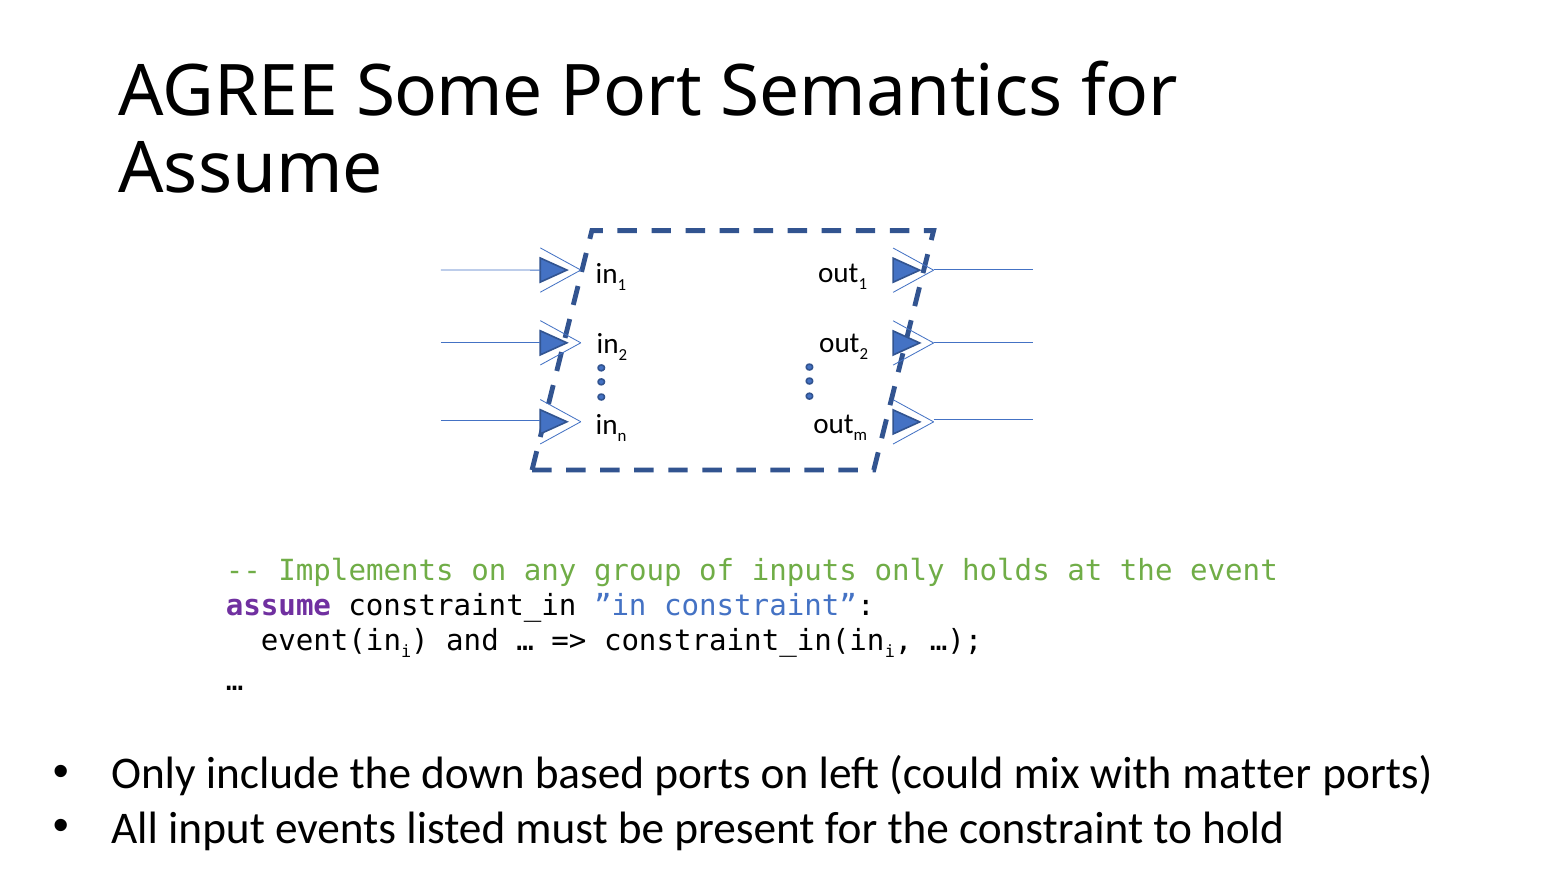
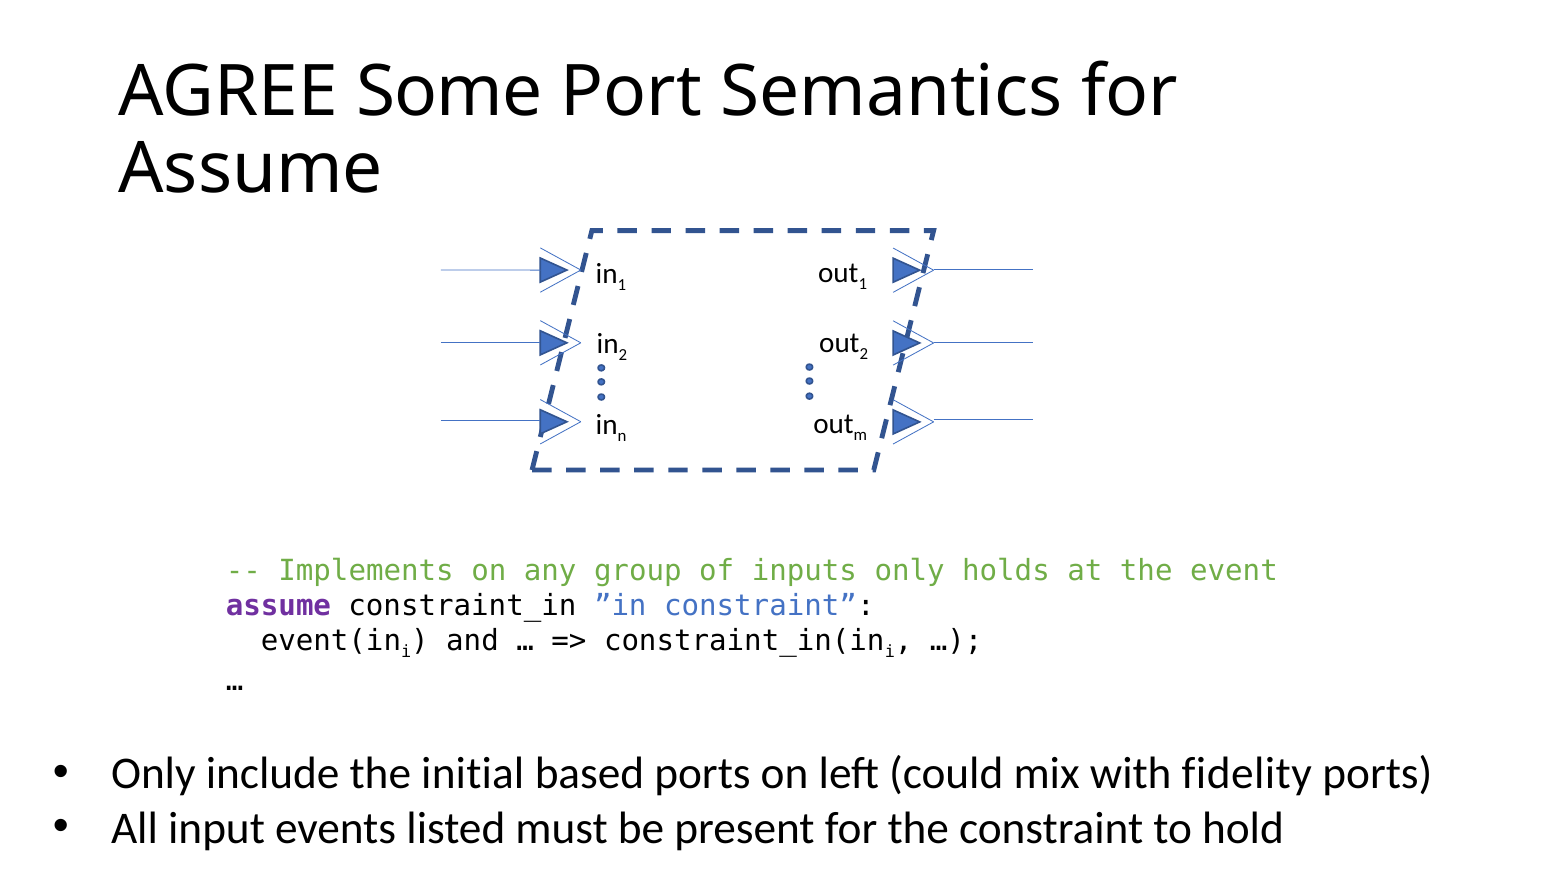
down: down -> initial (473, 774)
matter: matter -> fidelity (1247, 774)
